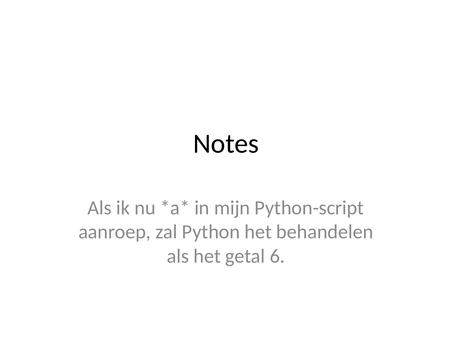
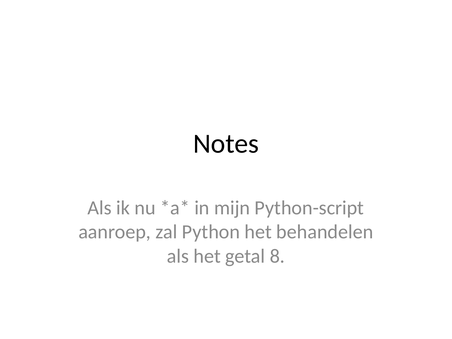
6: 6 -> 8 (277, 256)
